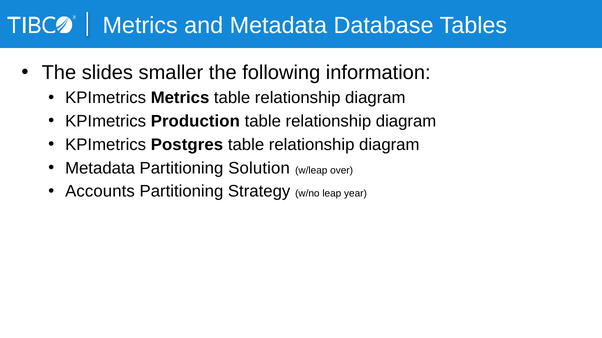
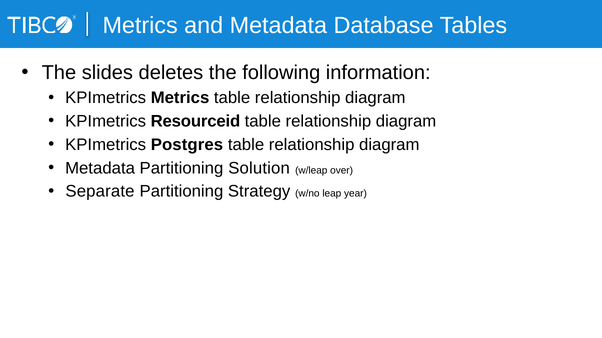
smaller: smaller -> deletes (171, 73)
Production: Production -> Resourceid (195, 122)
Accounts: Accounts -> Separate (100, 192)
